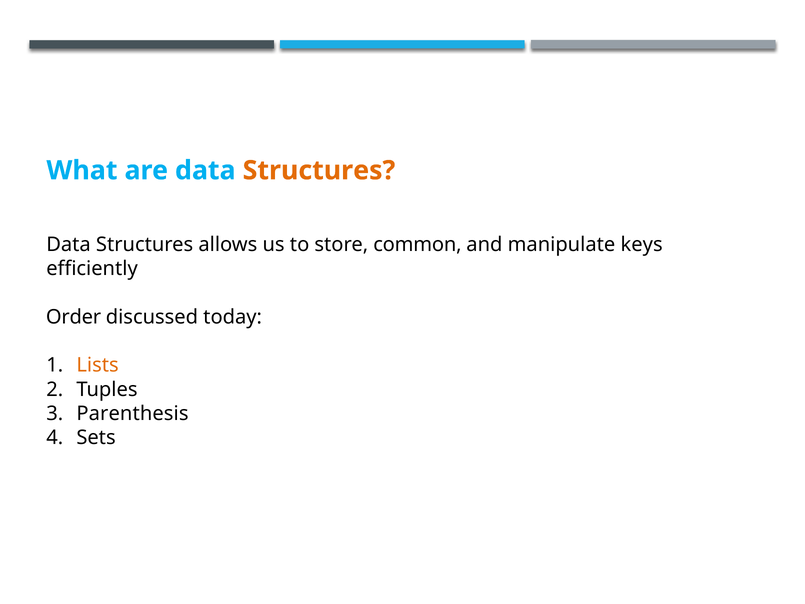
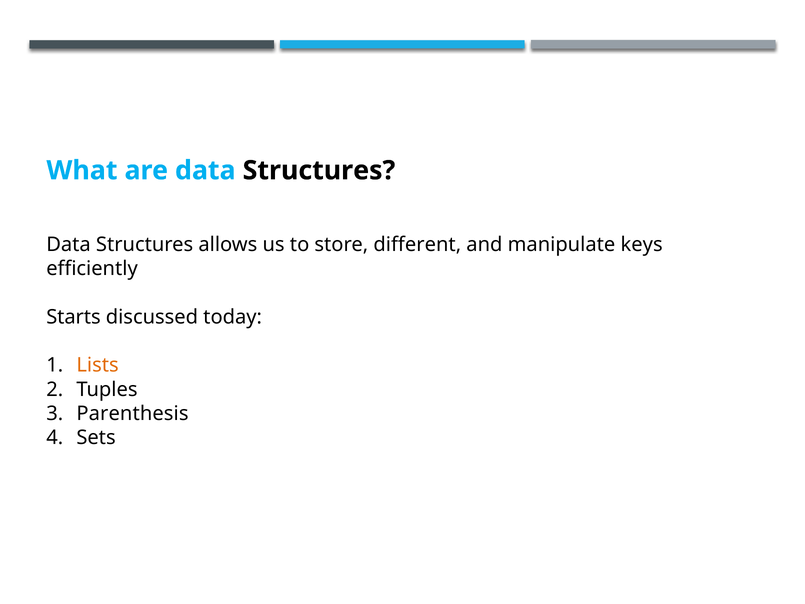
Structures colour: orange -> black (319, 170)
common: common -> different (417, 244)
Order: Order -> Starts (73, 317)
